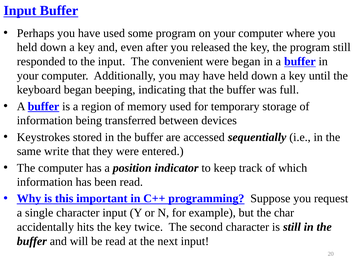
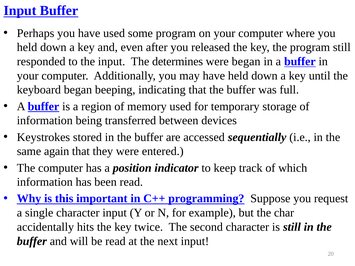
convenient: convenient -> determines (178, 62)
write: write -> again (57, 151)
